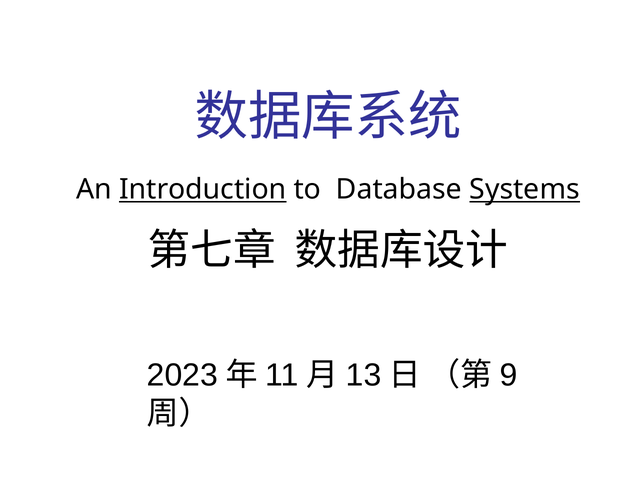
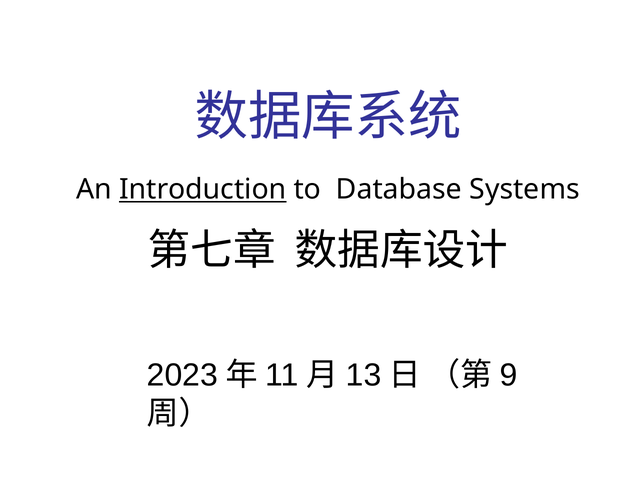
Systems underline: present -> none (525, 189)
